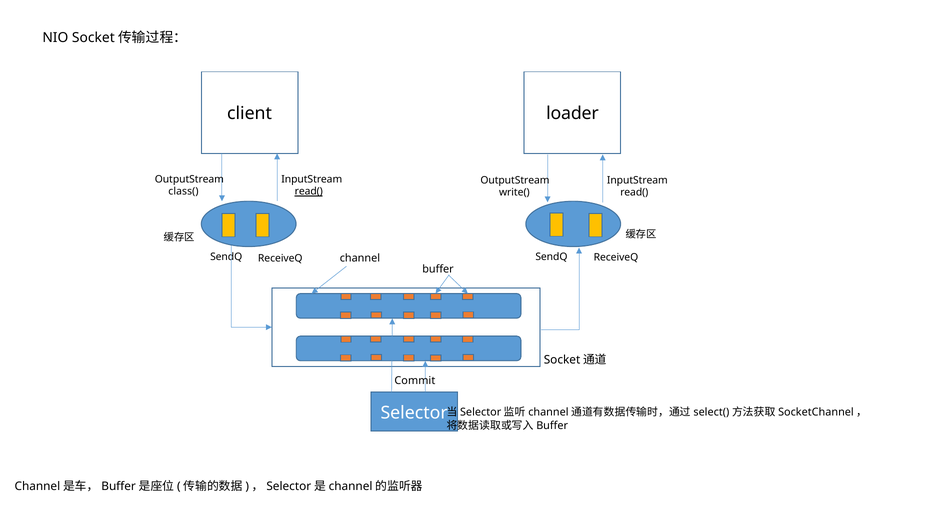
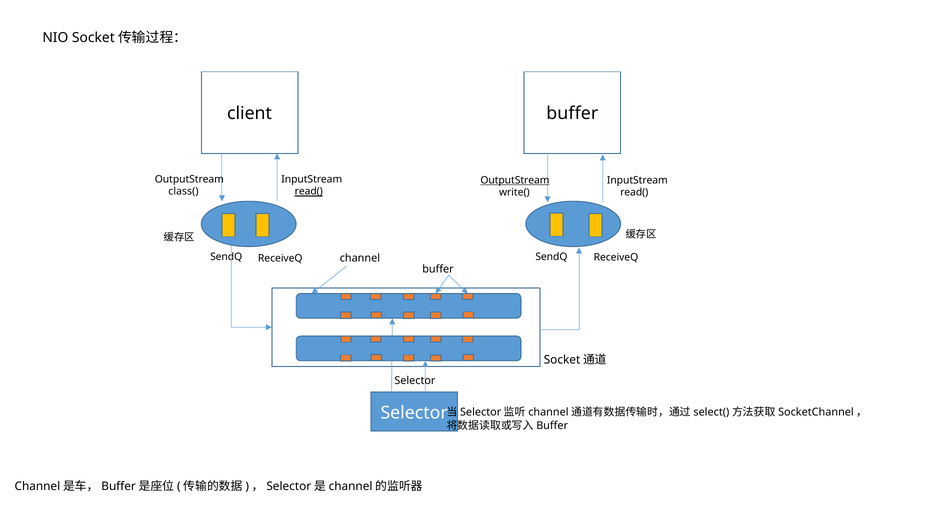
client loader: loader -> buffer (572, 114)
OutputStream underline: none -> present (515, 180)
Commit: Commit -> Selector (415, 381)
